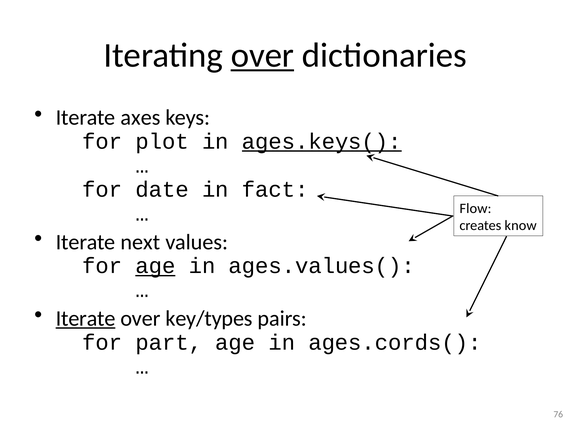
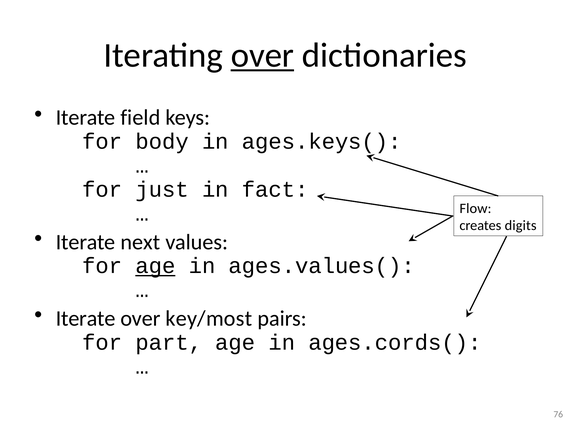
axes: axes -> field (140, 118)
plot: plot -> body (162, 142)
ages.keys( underline: present -> none (322, 142)
date: date -> just (162, 190)
know: know -> digits (521, 226)
Iterate underline: present -> none (86, 319)
key/types: key/types -> key/most (209, 319)
